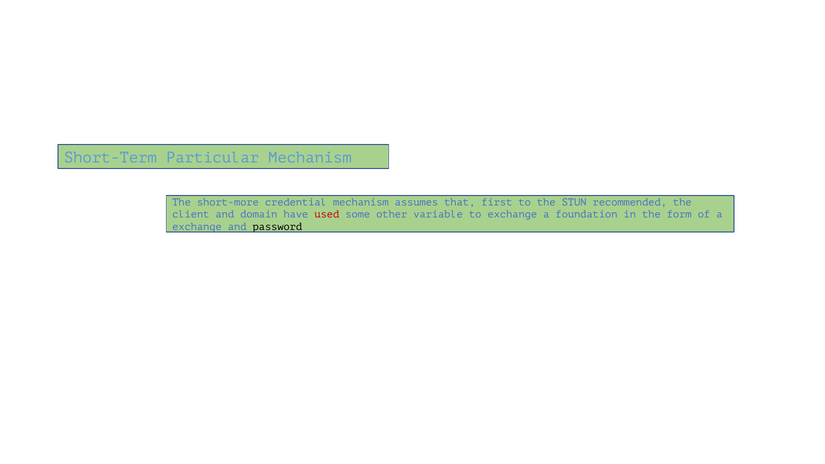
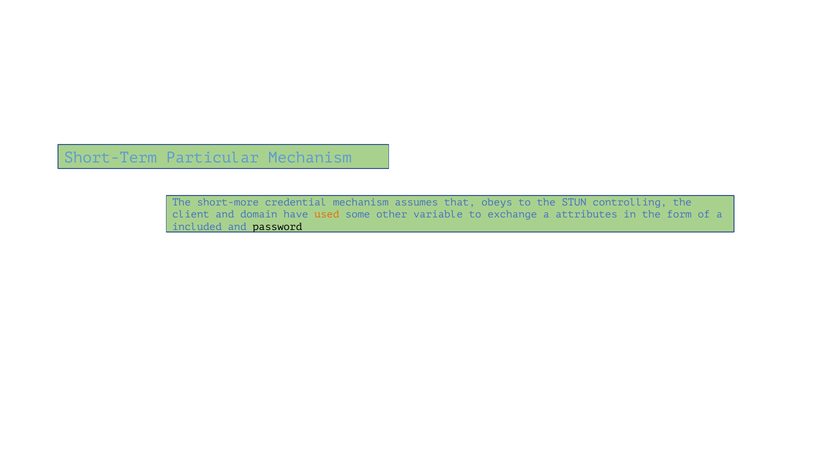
first: first -> obeys (497, 202)
recommended: recommended -> controlling (630, 202)
used colour: red -> orange (327, 215)
foundation: foundation -> attributes (587, 215)
exchange: exchange -> included (197, 227)
